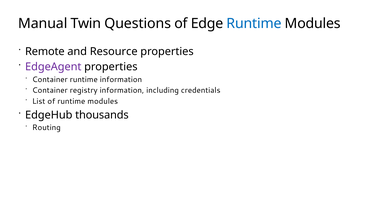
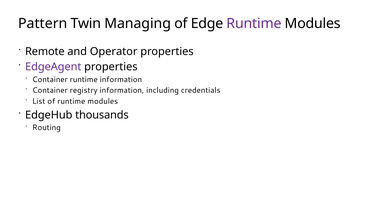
Manual: Manual -> Pattern (43, 24)
Questions: Questions -> Managing (138, 24)
Runtime colour: blue -> purple (254, 24)
Resource: Resource -> Operator (114, 52)
